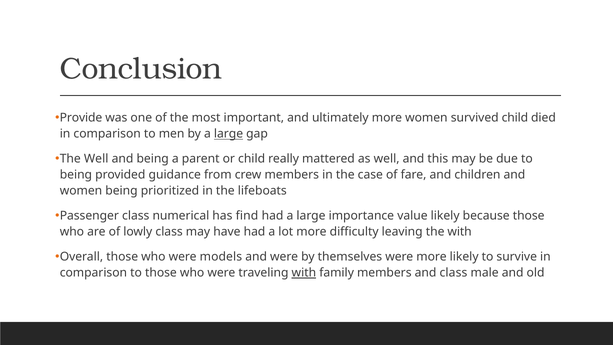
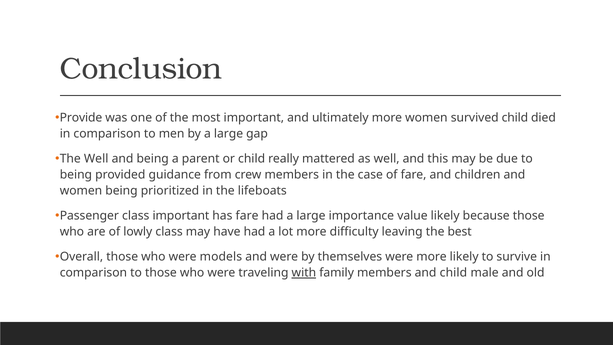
large underline: present -> none (229, 134)
class numerical: numerical -> important (181, 216)
has find: find -> fare (247, 216)
the with: with -> best (460, 232)
and class: class -> child (453, 273)
